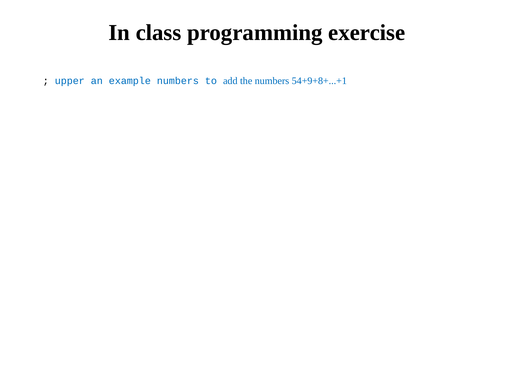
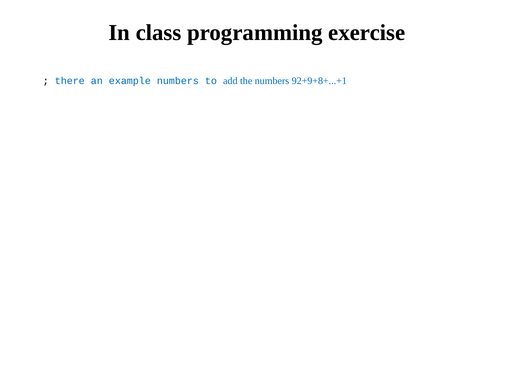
upper: upper -> there (70, 81)
54+9+8+...+1: 54+9+8+...+1 -> 92+9+8+...+1 (319, 81)
